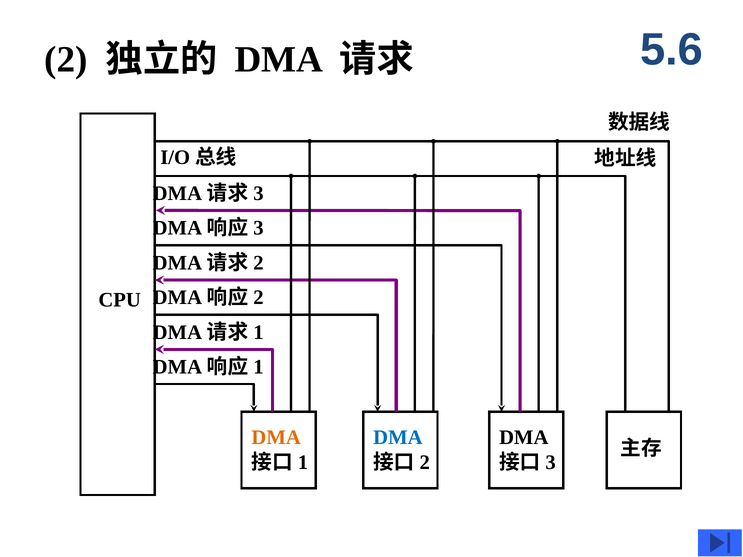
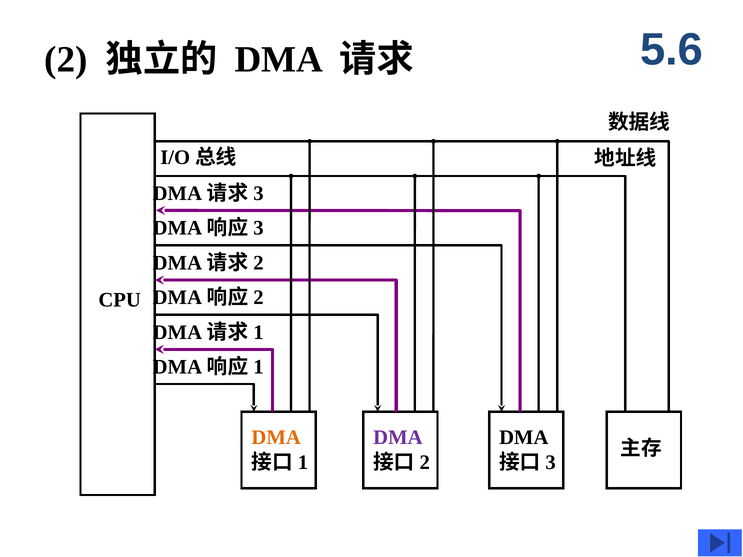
DMA colour: blue -> purple (398, 438)
